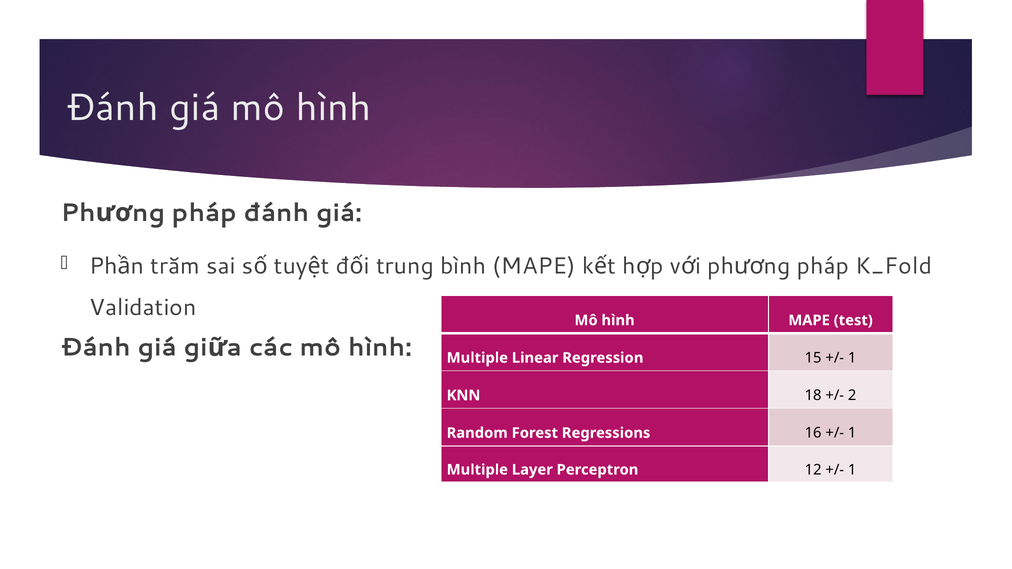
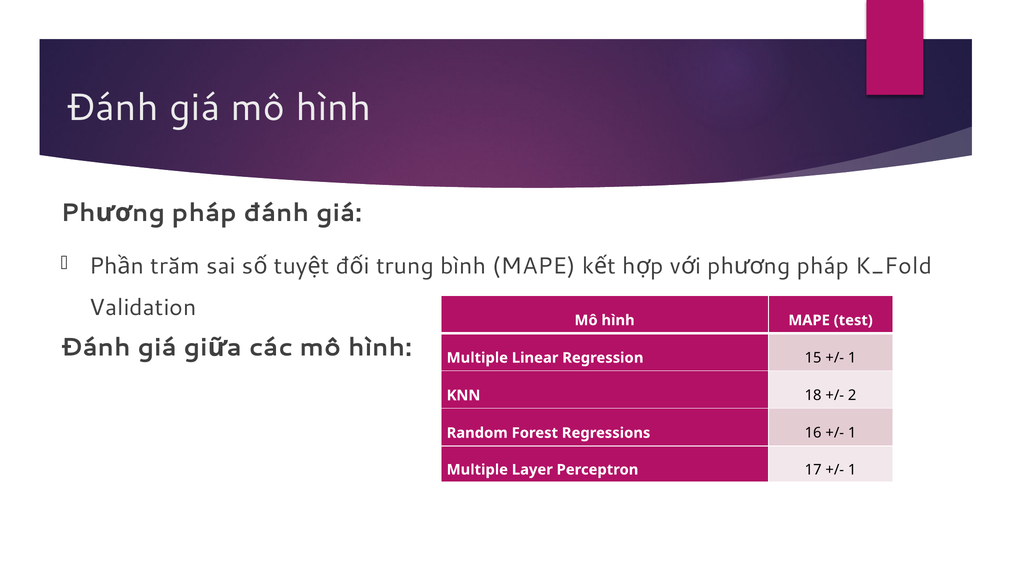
12: 12 -> 17 (813, 470)
